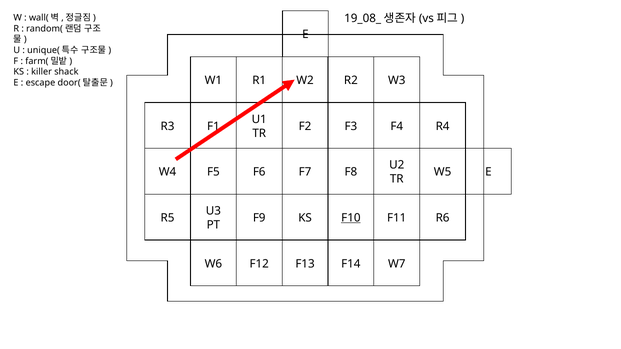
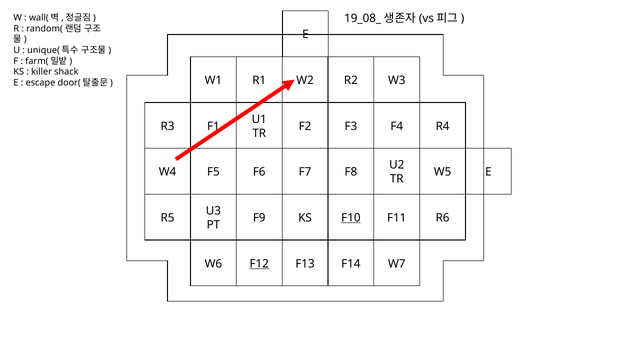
F12 underline: none -> present (259, 264)
